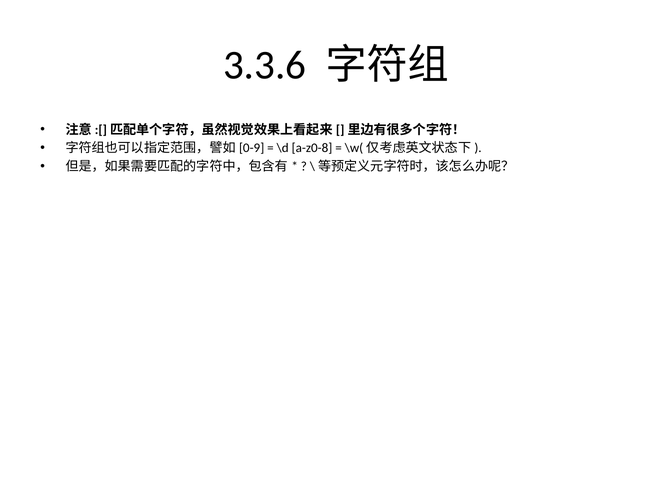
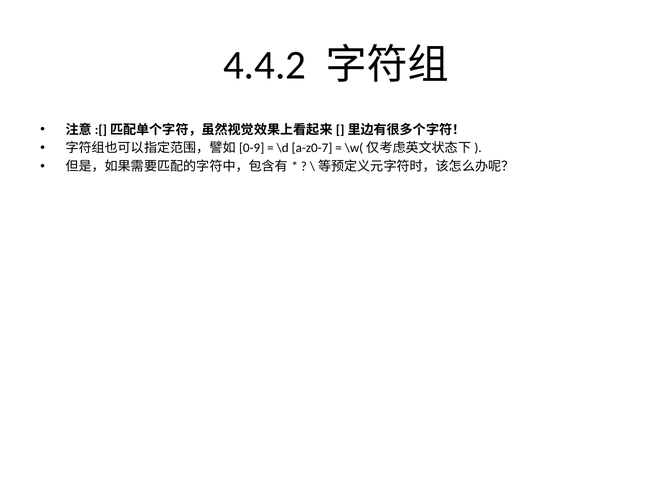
3.3.6: 3.3.6 -> 4.4.2 (265, 65)
a-z0-8: a-z0-8 -> a-z0-7 (312, 148)
